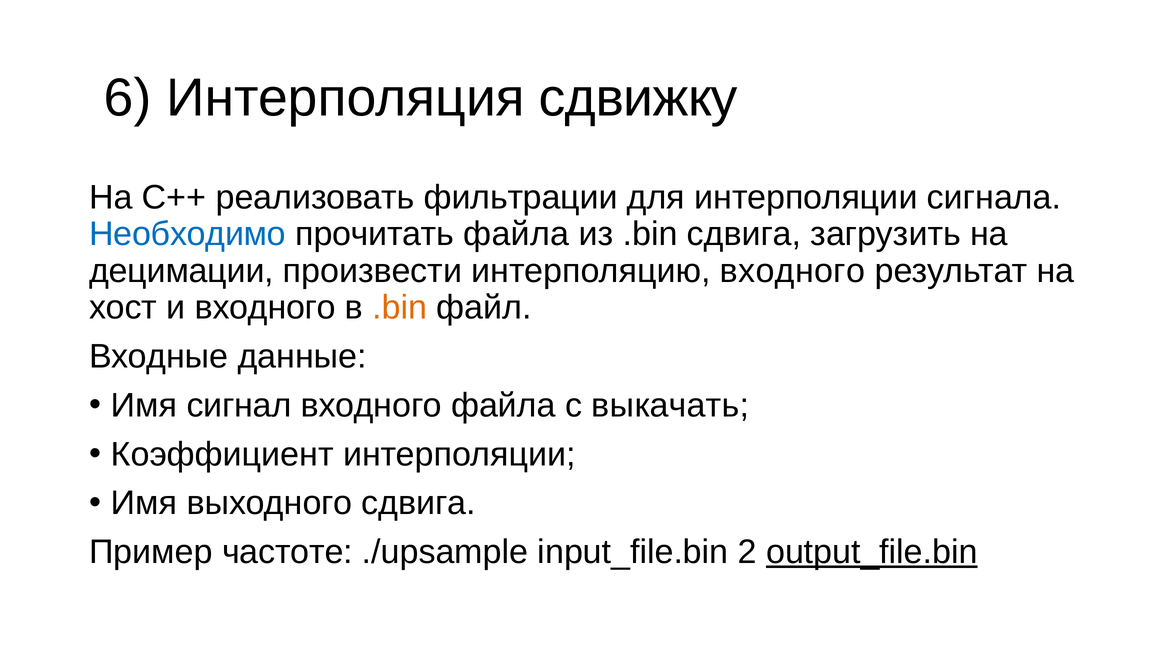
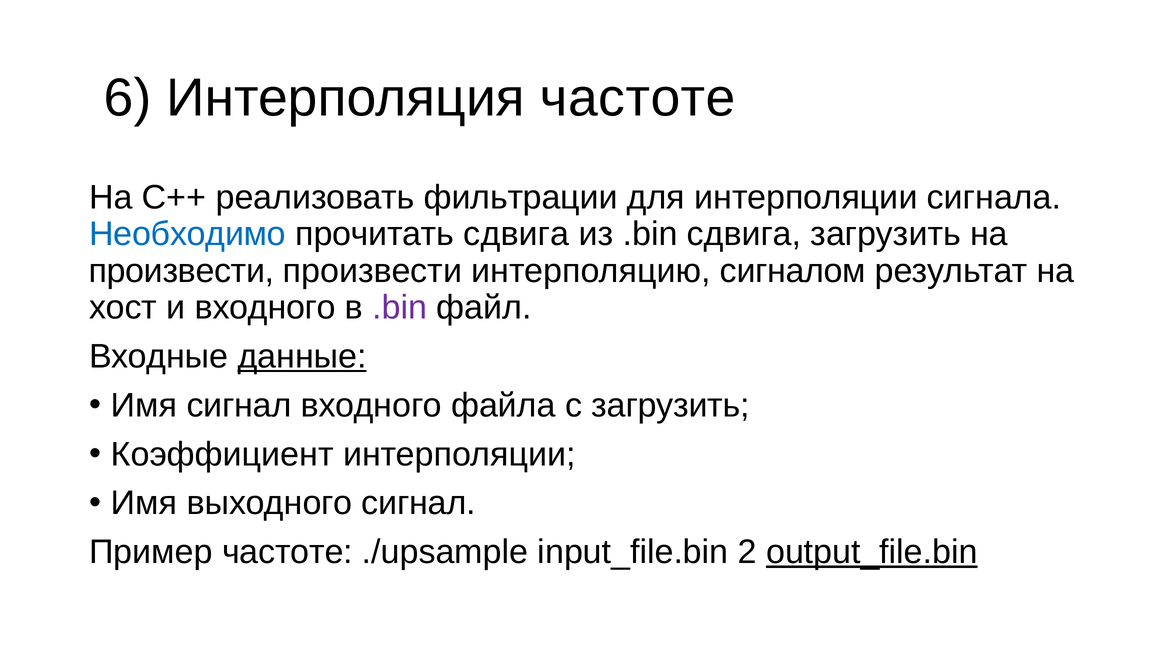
Интерполяция сдвижку: сдвижку -> частоте (638, 98)
прочитать файла: файла -> сдвига (516, 234)
децимации: децимации -> произвести (181, 271)
интерполяцию входного: входного -> сигналом (793, 271)
.bin colour: orange -> purple (400, 308)
данные underline: none -> present (302, 356)
с выкачать: выкачать -> загрузить (671, 405)
выходного сдвига: сдвига -> сигнал (419, 503)
